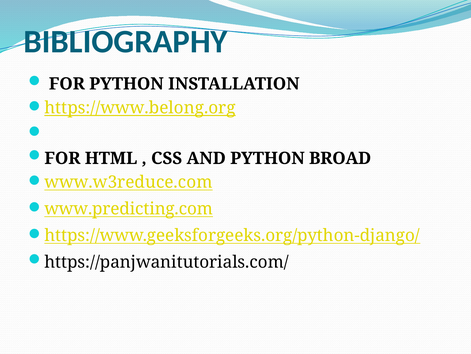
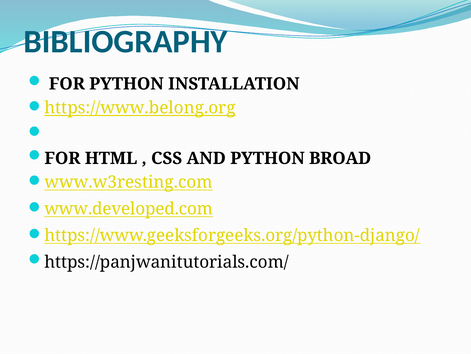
www.w3reduce.com: www.w3reduce.com -> www.w3resting.com (128, 182)
www.predicting.com: www.predicting.com -> www.developed.com (129, 208)
